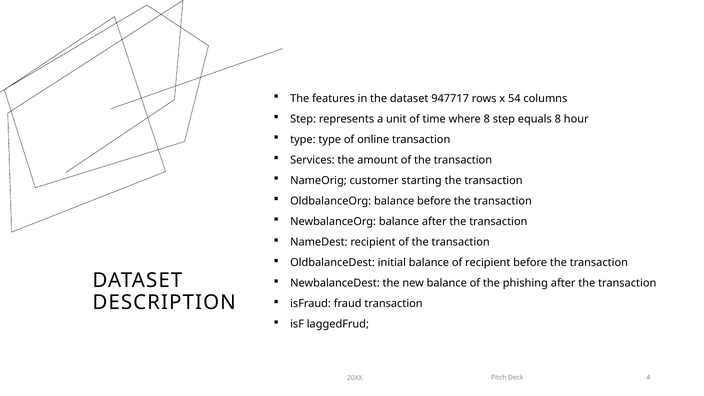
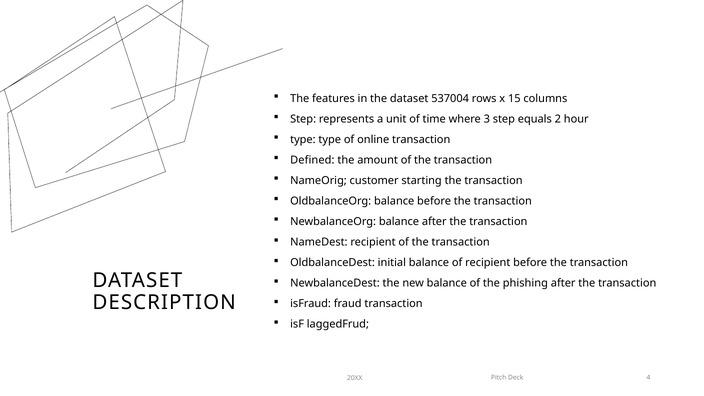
947717: 947717 -> 537004 (450, 98)
54: 54 -> 15 (514, 98)
where 8: 8 -> 3 (487, 119)
equals 8: 8 -> 2 (558, 119)
Services: Services -> Defined (312, 160)
